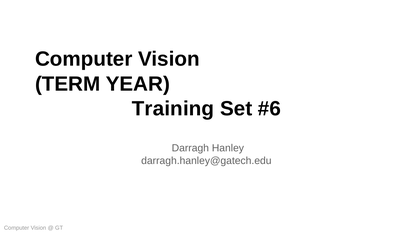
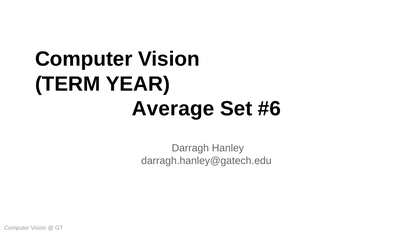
Training: Training -> Average (173, 109)
